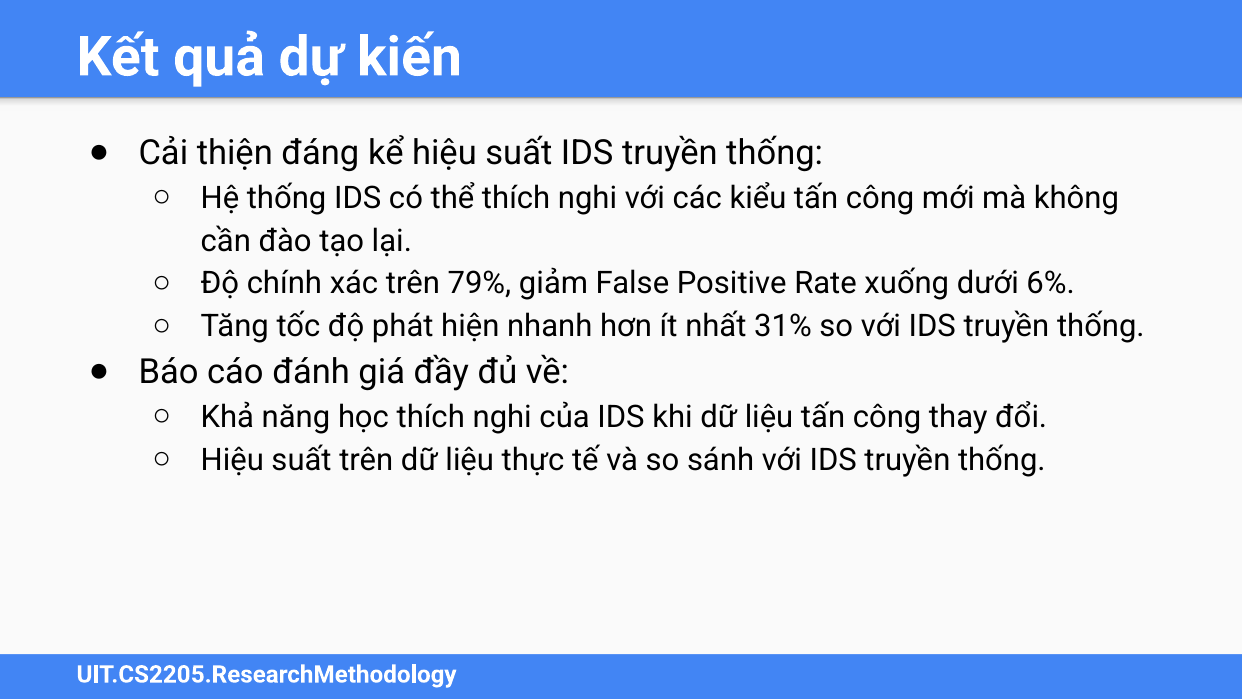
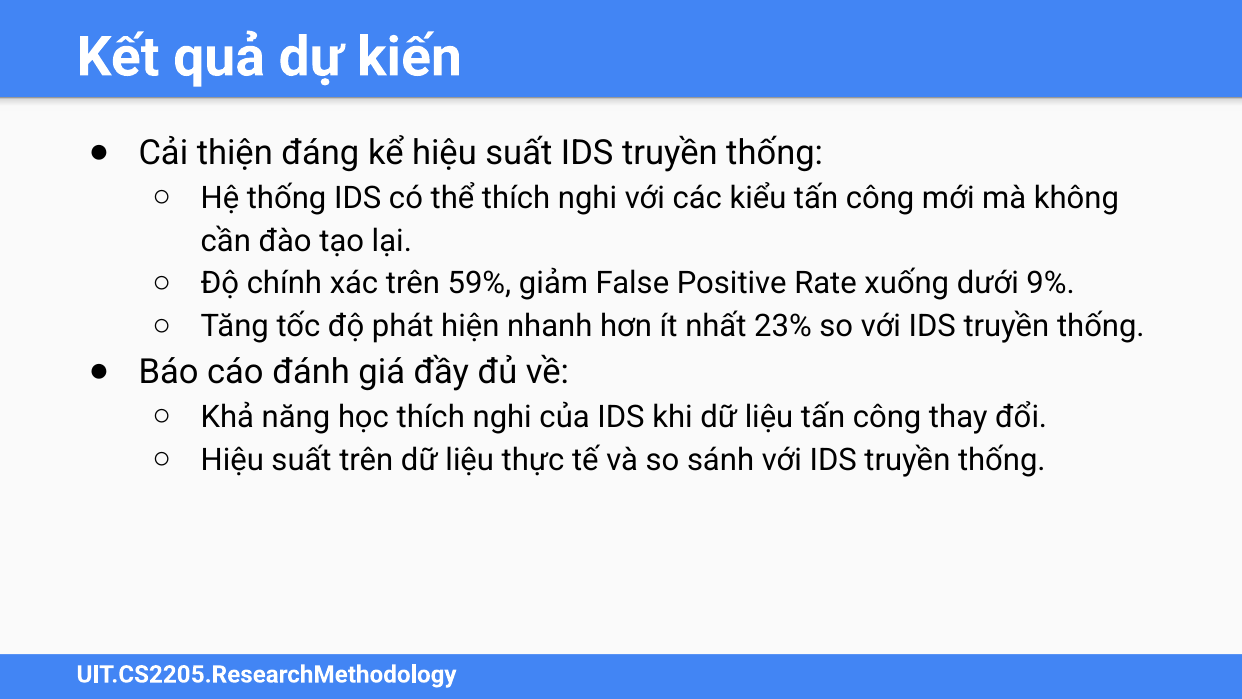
79%: 79% -> 59% (479, 284)
6%: 6% -> 9% (1051, 284)
31%: 31% -> 23% (783, 326)
